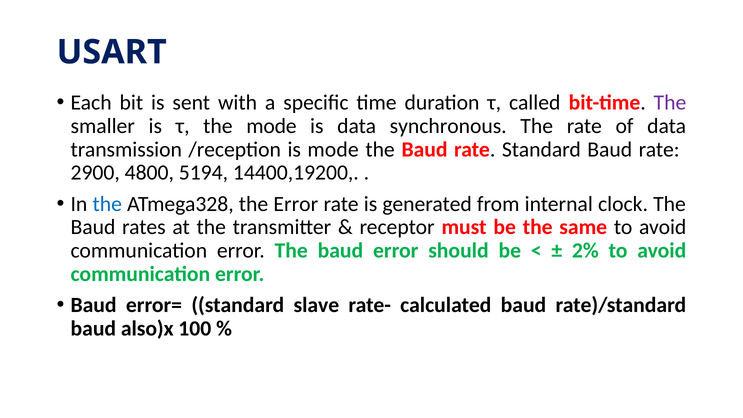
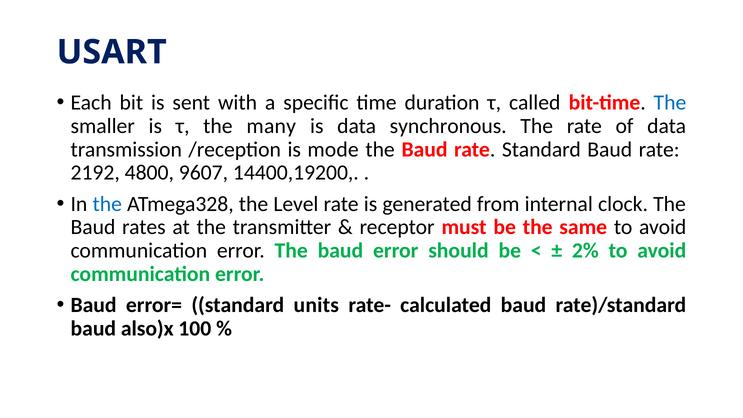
The colour: purple -> blue (670, 103)
the mode: mode -> many (271, 126)
2900: 2900 -> 2192 (95, 173)
5194: 5194 -> 9607 (203, 173)
the Error: Error -> Level (296, 204)
slave: slave -> units (316, 305)
